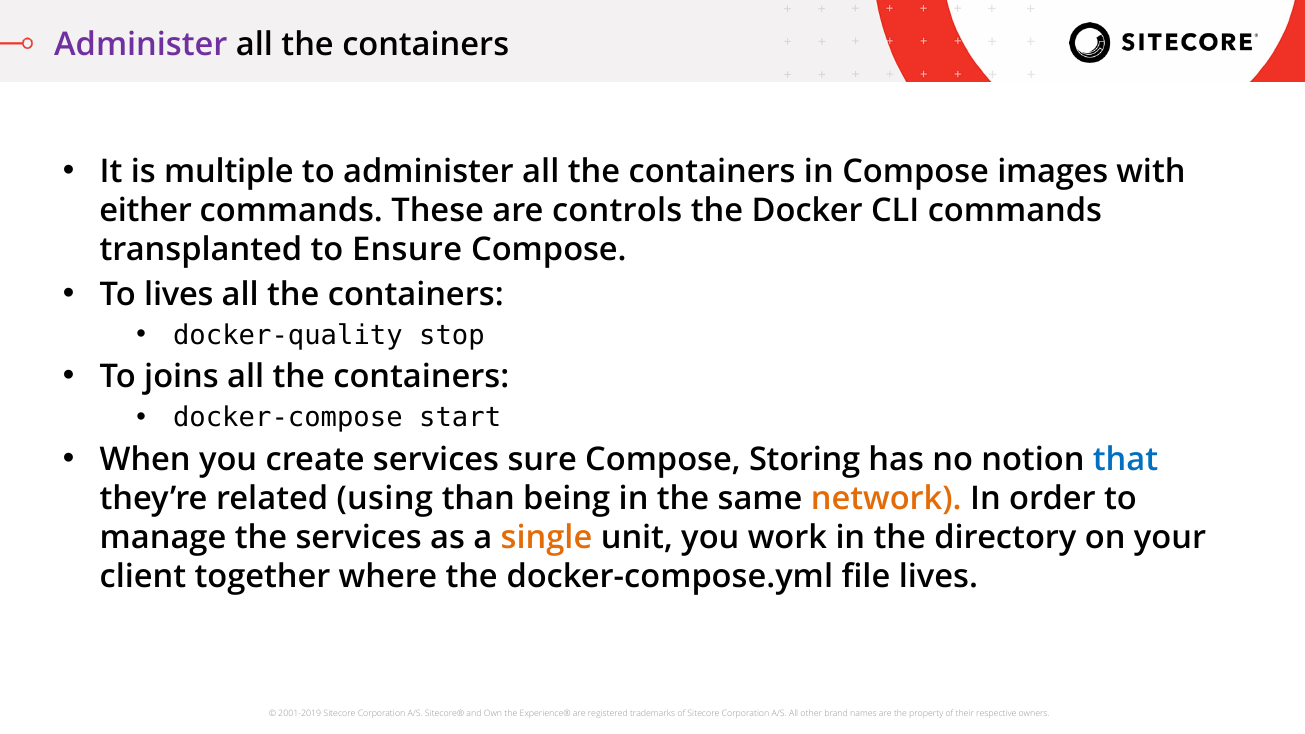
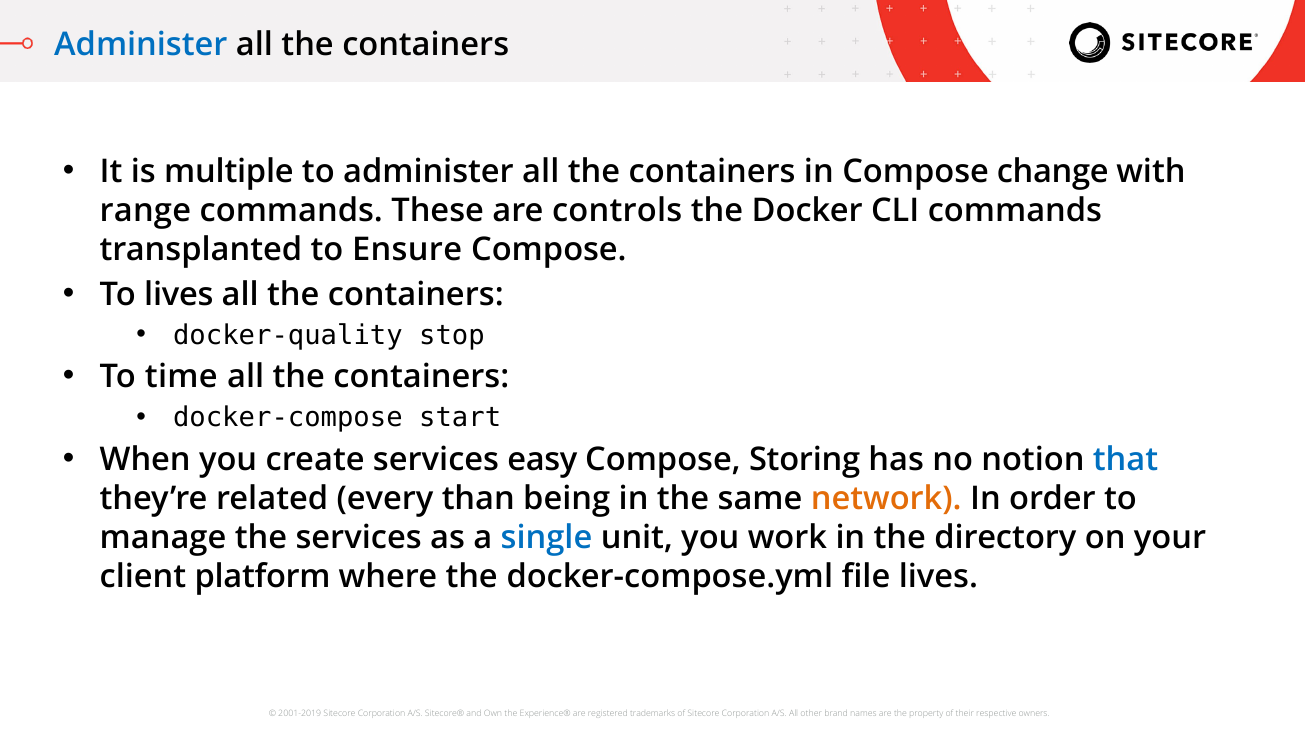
Administer colour: purple -> blue (141, 45)
images: images -> change (1053, 171)
either: either -> range (145, 211)
joins: joins -> time (181, 377)
sure: sure -> easy (542, 460)
using: using -> every (385, 499)
single colour: orange -> blue (547, 538)
together: together -> platform (263, 577)
